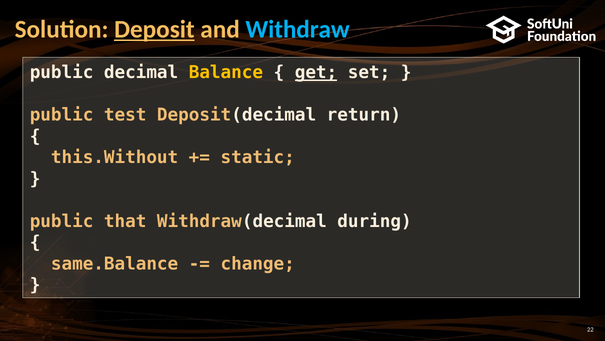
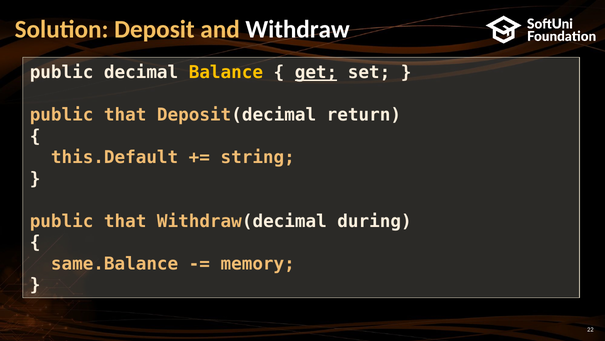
Deposit underline: present -> none (154, 29)
Withdraw colour: light blue -> white (298, 29)
test: test -> that (125, 115)
this.Without: this.Without -> this.Default (115, 157)
static: static -> string (258, 157)
change: change -> memory (258, 263)
